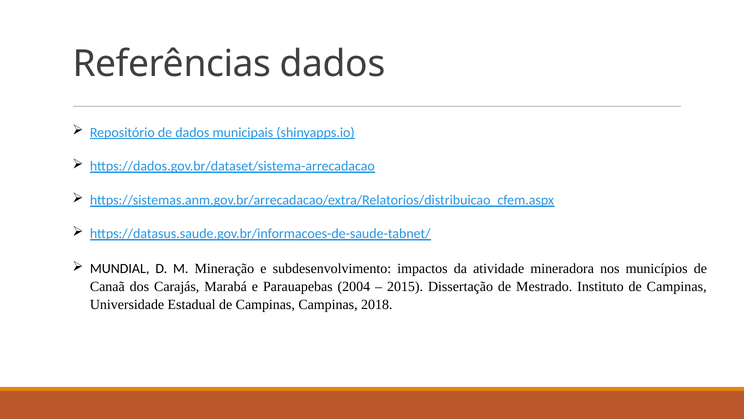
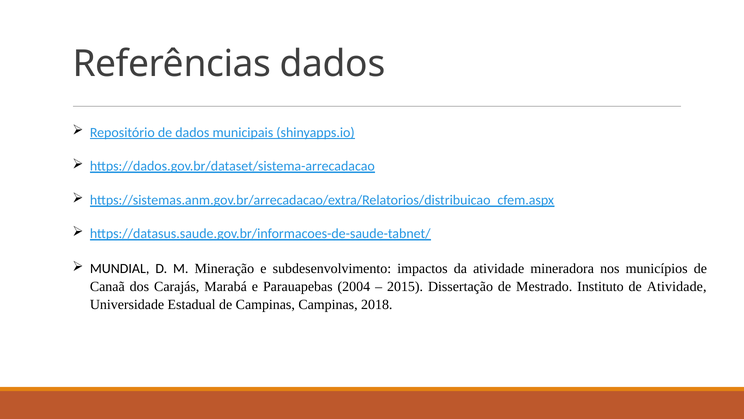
Instituto de Campinas: Campinas -> Atividade (677, 286)
